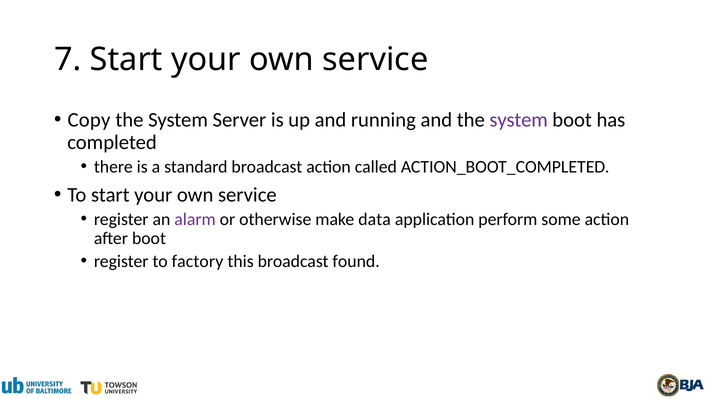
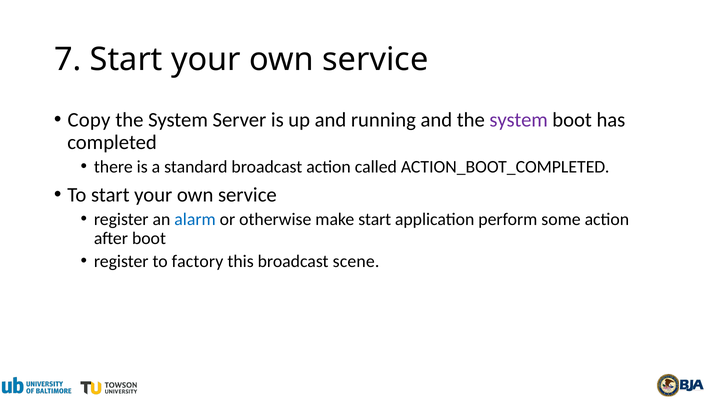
alarm colour: purple -> blue (195, 219)
make data: data -> start (375, 219)
found: found -> scene (356, 261)
